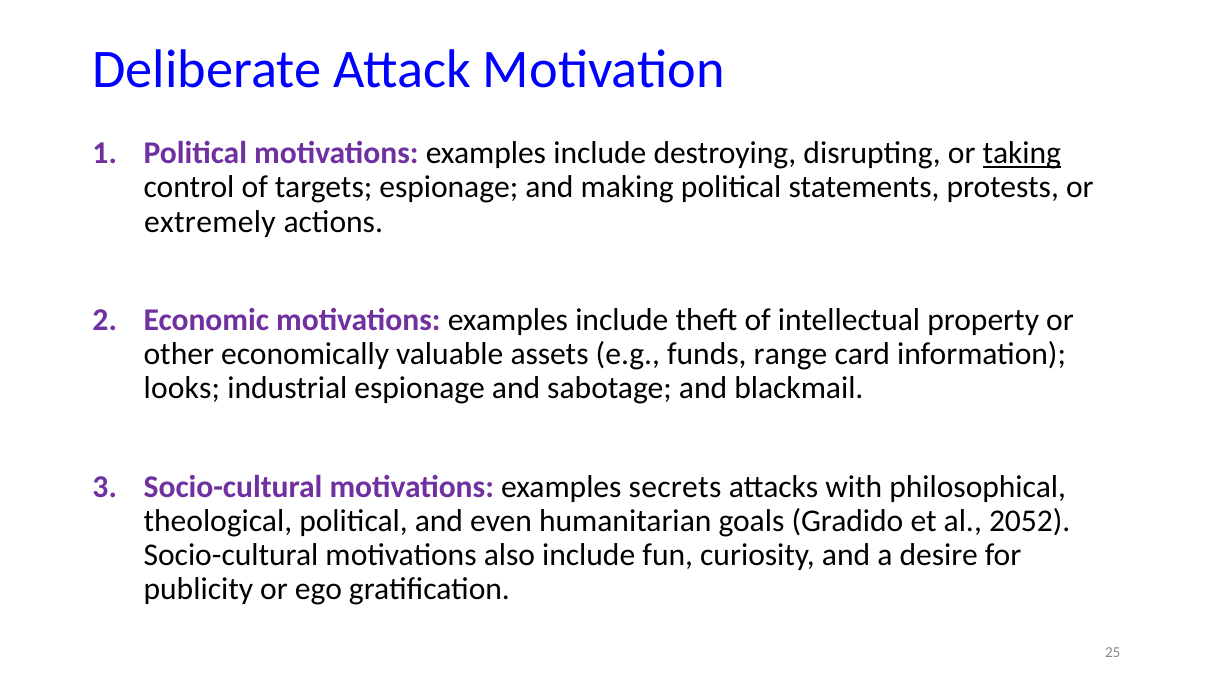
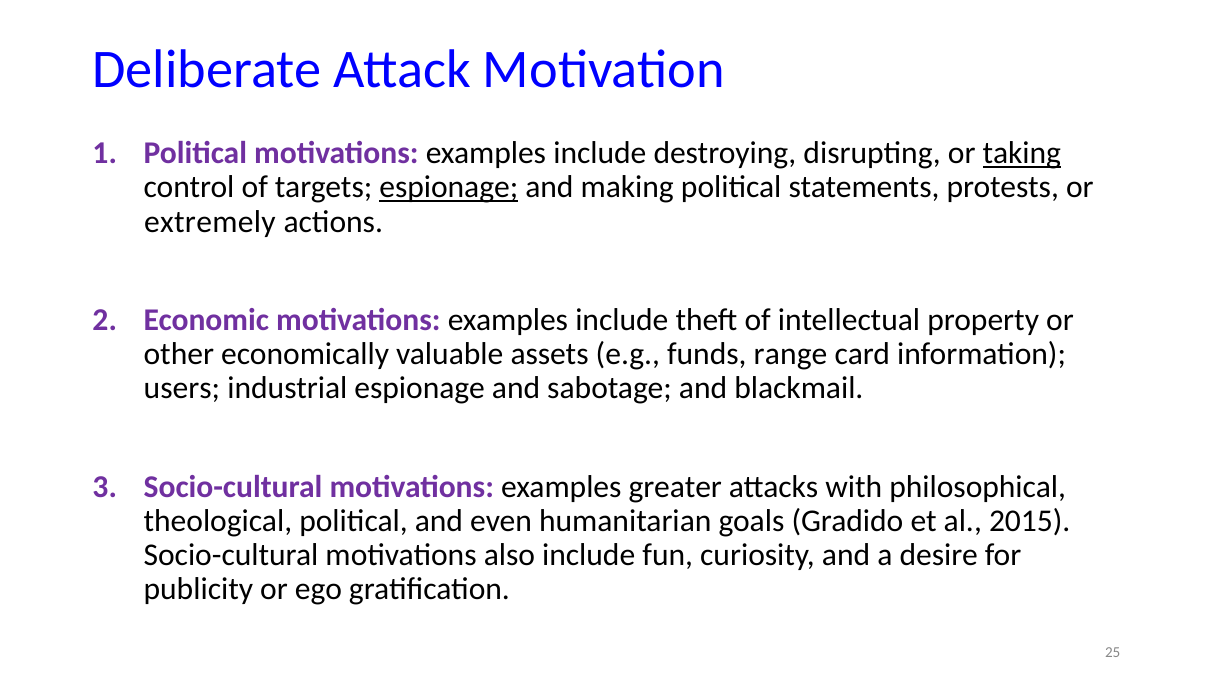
espionage underline: none -> present (449, 187)
looks: looks -> users (182, 388)
secrets: secrets -> greater (675, 487)
2052: 2052 -> 2015 (1030, 521)
